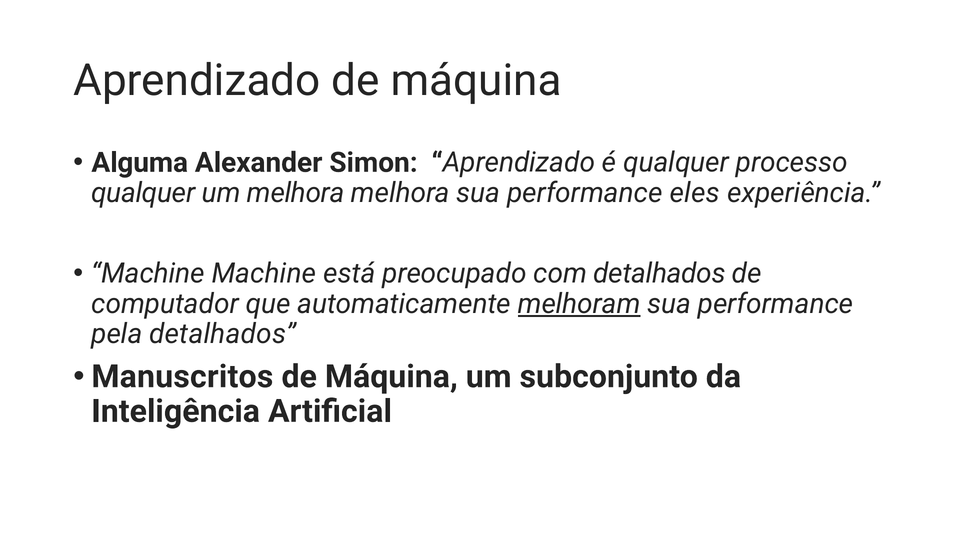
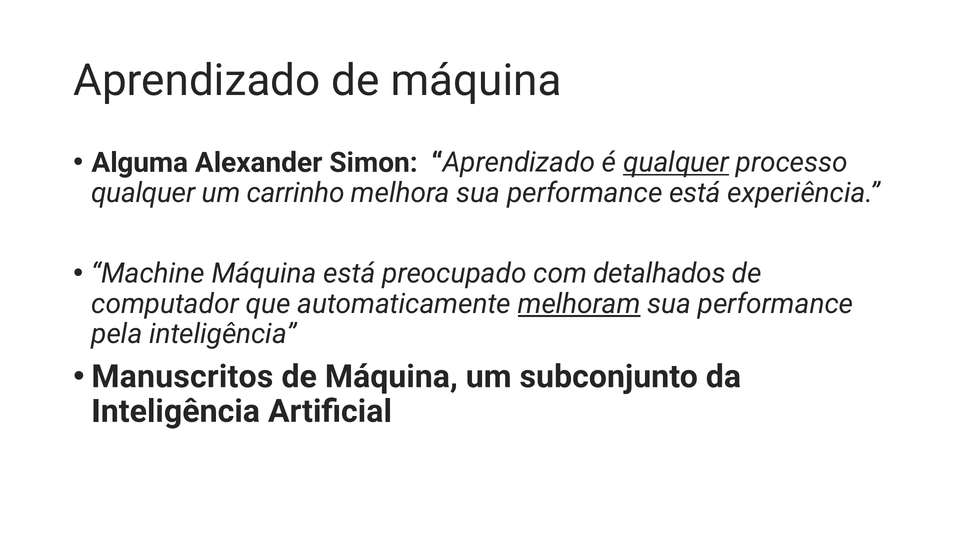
qualquer underline: none -> present (676, 163)
um melhora: melhora -> carrinho (296, 193)
performance eles: eles -> está (695, 193)
Machine Machine: Machine -> Máquina (264, 274)
pela detalhados: detalhados -> inteligência (223, 334)
